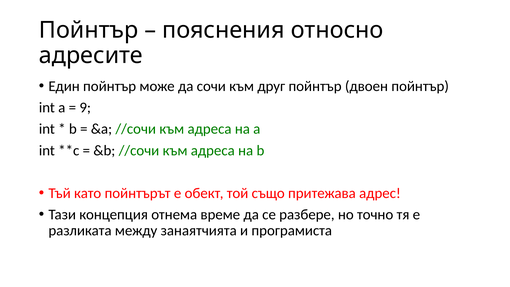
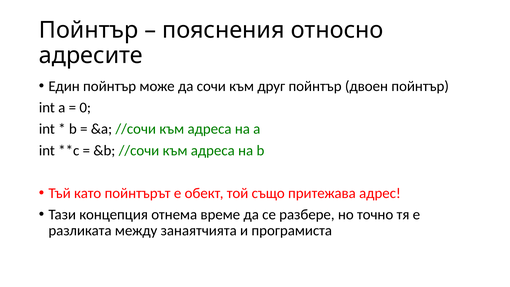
9: 9 -> 0 (85, 108)
